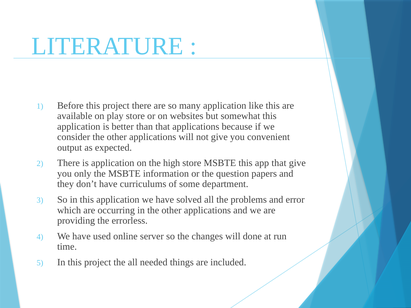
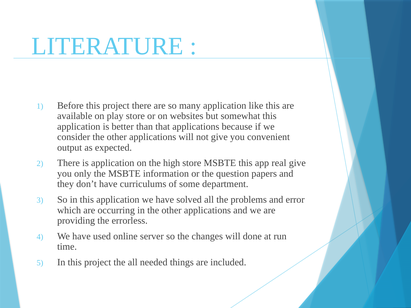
app that: that -> real (279, 163)
